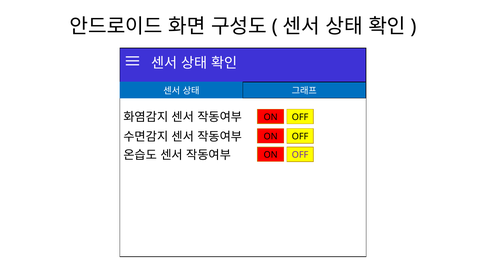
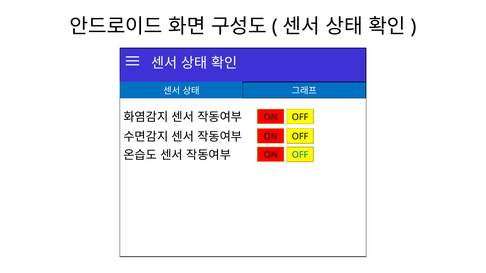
OFF colour: purple -> blue (300, 155)
